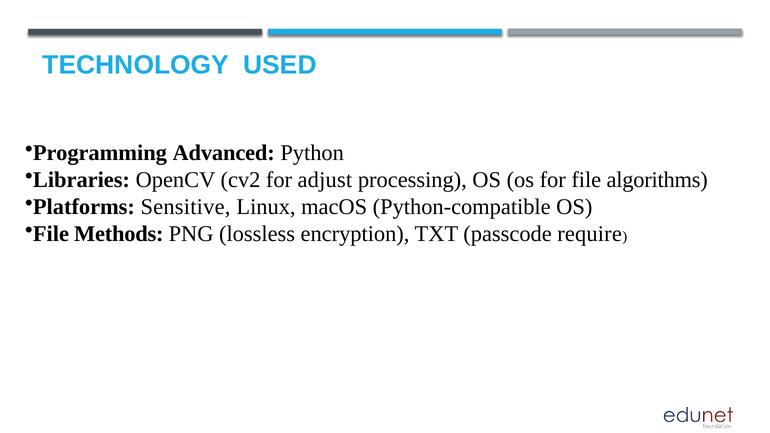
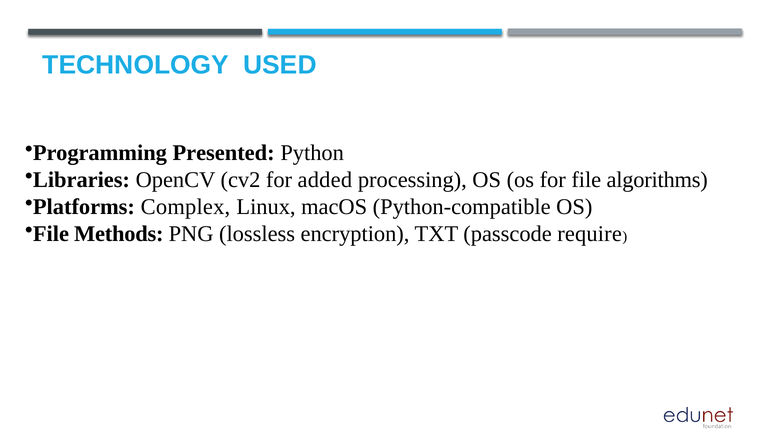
Advanced: Advanced -> Presented (224, 153)
adjust: adjust -> added (325, 180)
Sensitive: Sensitive -> Complex (185, 207)
